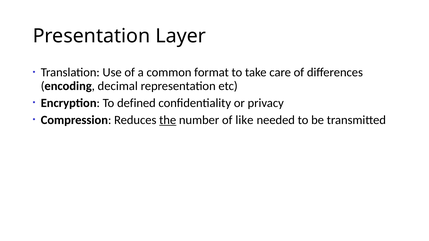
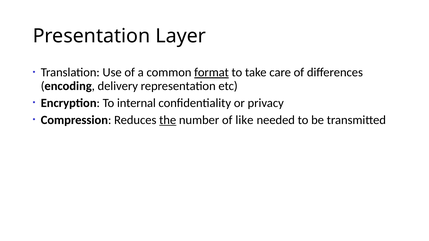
format underline: none -> present (212, 73)
decimal: decimal -> delivery (118, 86)
defined: defined -> internal (136, 103)
